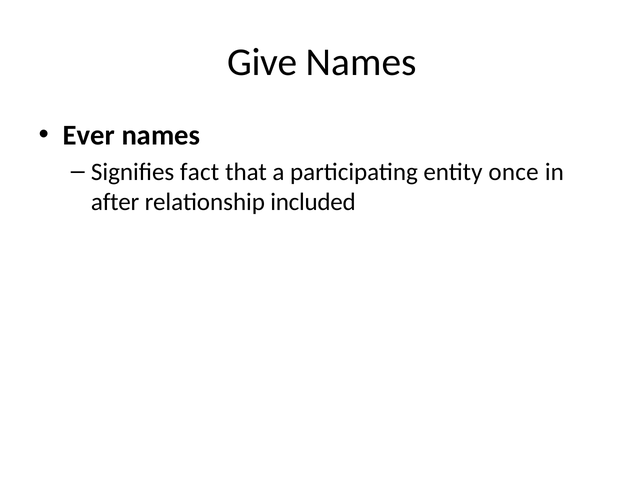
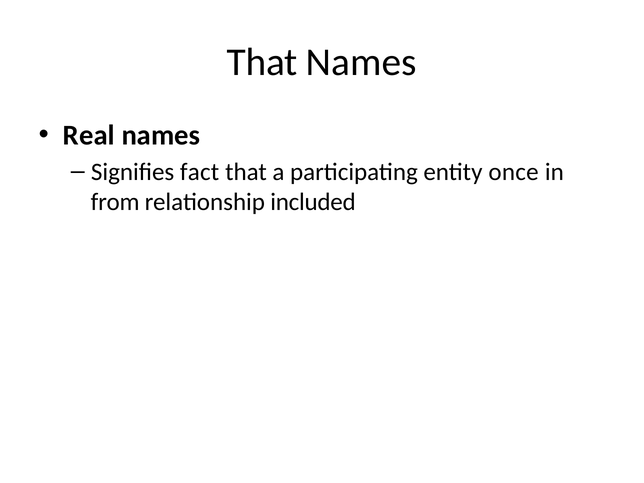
Give: Give -> That (262, 62)
Ever: Ever -> Real (89, 135)
after: after -> from (115, 202)
